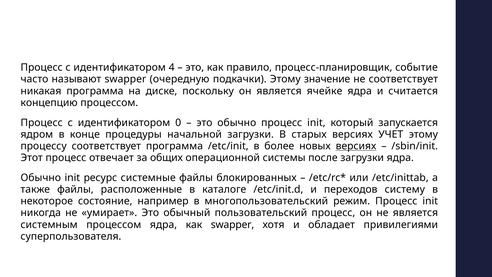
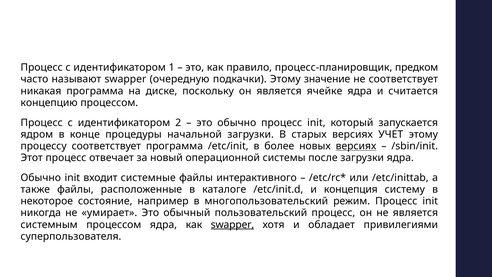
4: 4 -> 1 (172, 67)
событие: событие -> предком (417, 67)
0: 0 -> 2 (178, 123)
общих: общих -> новый (166, 158)
ресурс: ресурс -> входит (100, 178)
блокированных: блокированных -> интерактивного (257, 178)
переходов: переходов -> концепция (351, 189)
swapper underline: none -> present (232, 224)
